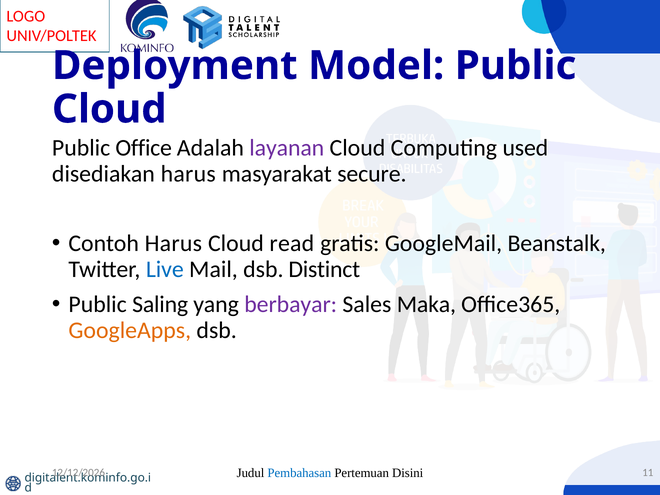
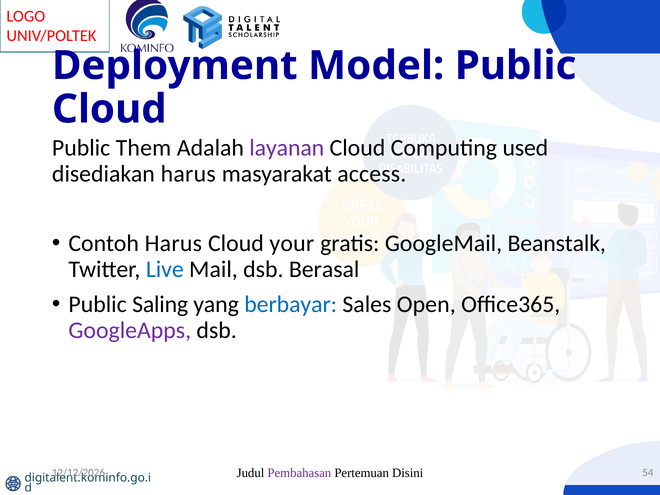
Office: Office -> Them (143, 148)
secure: secure -> access (372, 174)
read: read -> your (292, 244)
Distinct: Distinct -> Berasal (324, 269)
berbayar colour: purple -> blue (291, 304)
Maka: Maka -> Open (426, 304)
GoogleApps colour: orange -> purple (130, 330)
Pembahasan colour: blue -> purple (299, 473)
11: 11 -> 54 (648, 473)
